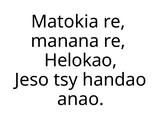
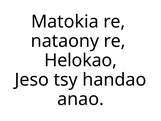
manana: manana -> nataony (65, 41)
